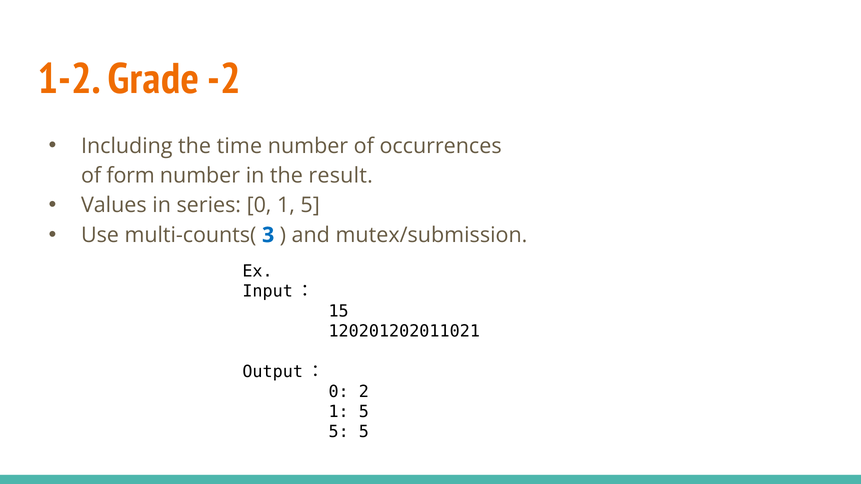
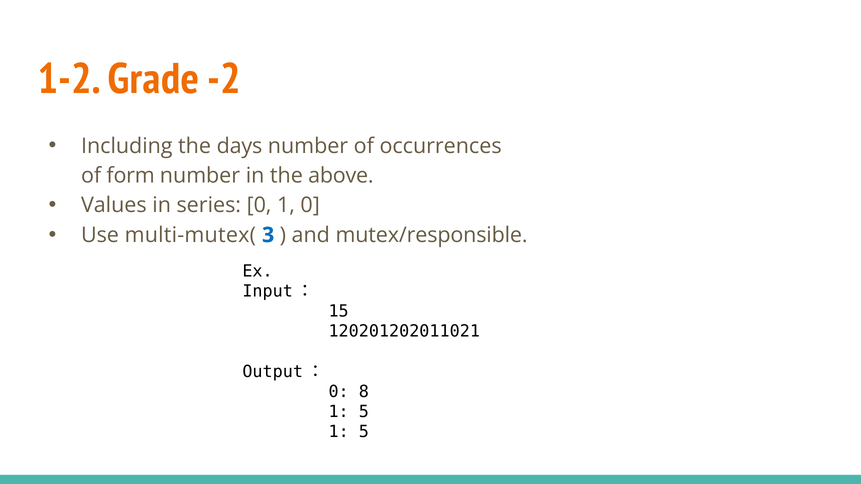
time: time -> days (240, 146)
result: result -> above (341, 176)
0 1 5: 5 -> 0 (310, 206)
multi-counts(: multi-counts( -> multi-mutex( (190, 235)
mutex/submission: mutex/submission -> mutex/responsible (432, 235)
2: 2 -> 8 (364, 392)
5: 5 -> 1 (339, 432)
